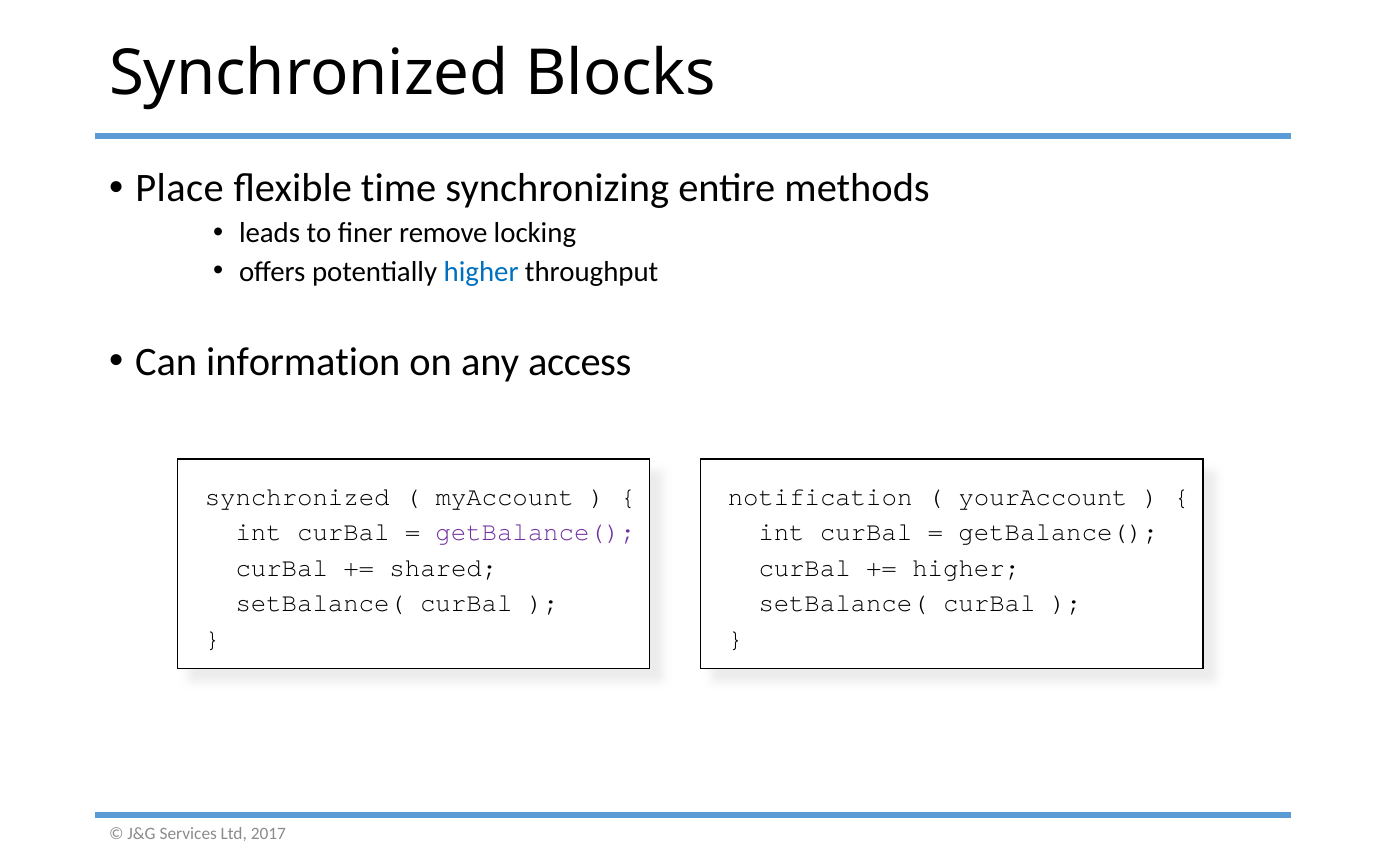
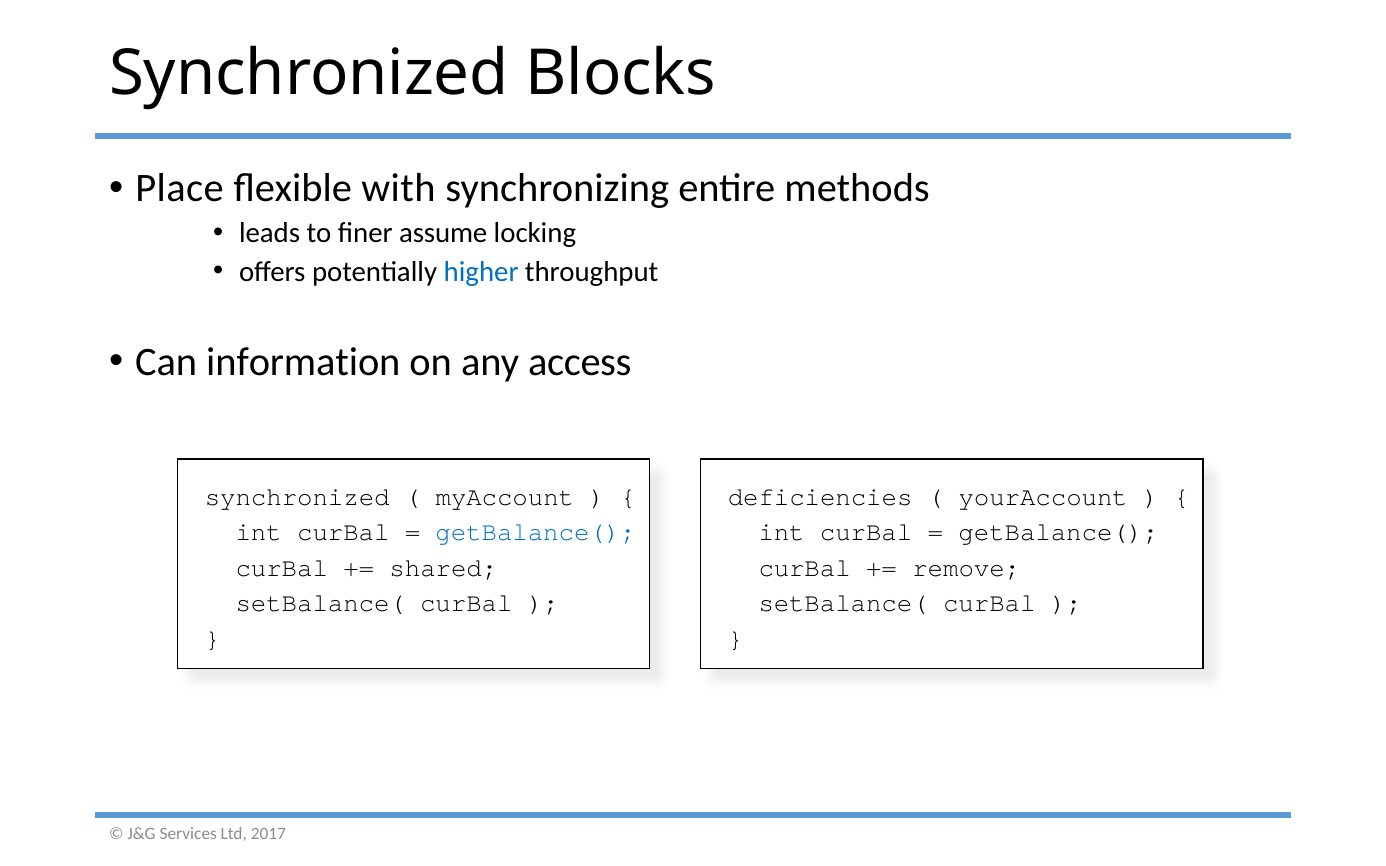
time: time -> with (398, 189)
remove: remove -> assume (443, 233)
notification: notification -> deficiencies (820, 497)
getBalance( colour: purple -> blue (536, 533)
higher: higher -> remove (966, 568)
